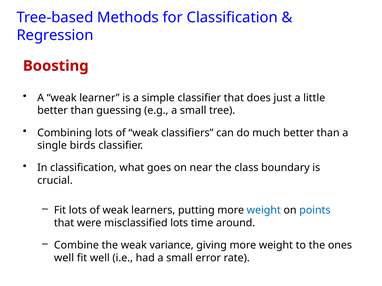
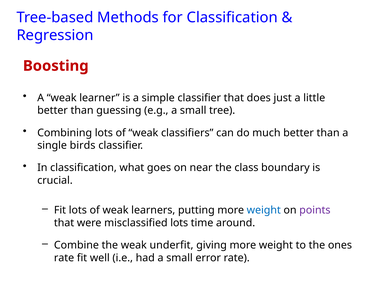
points colour: blue -> purple (315, 210)
variance: variance -> underfit (172, 246)
well: well -> rate (64, 258)
